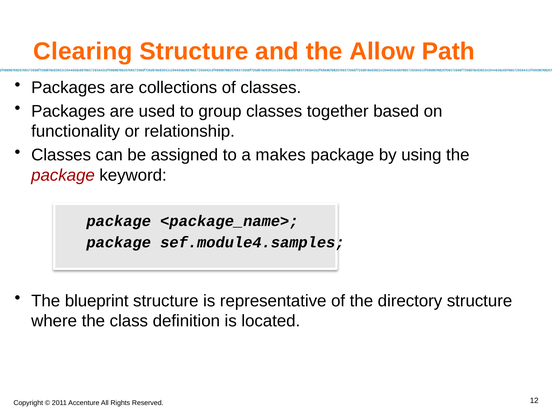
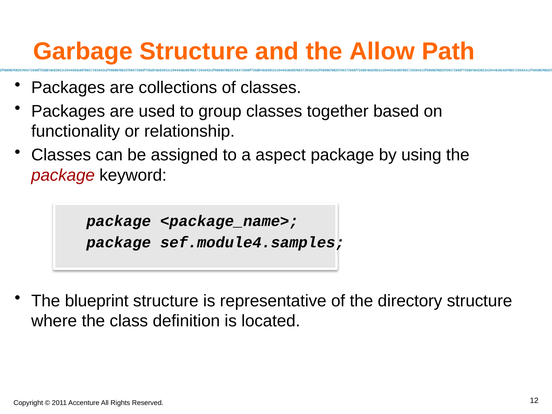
Clearing: Clearing -> Garbage (83, 51)
makes: makes -> aspect (281, 155)
